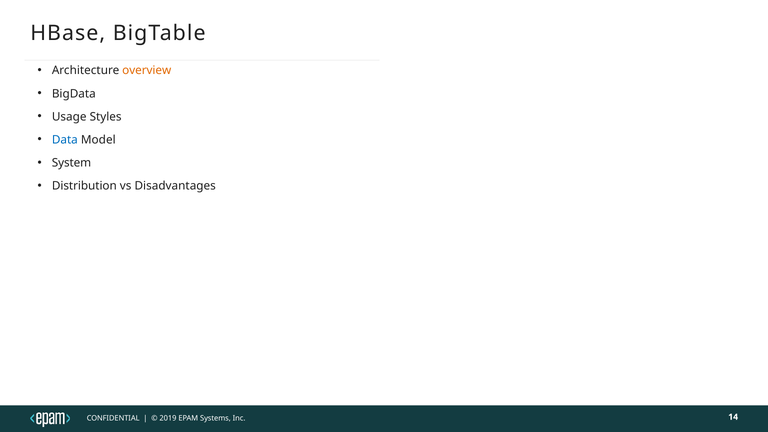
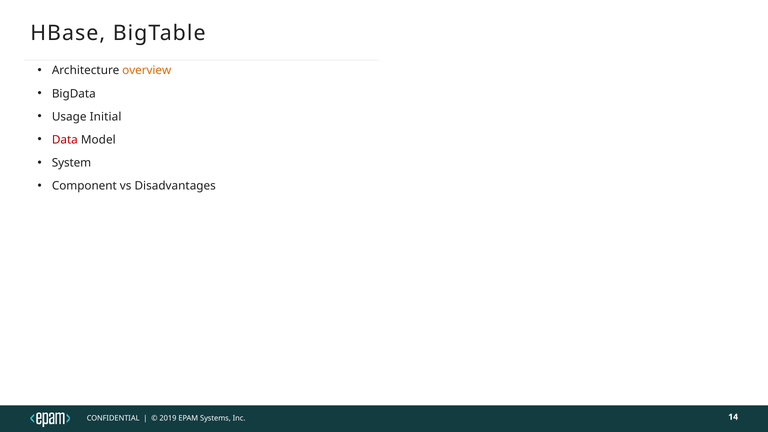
Styles: Styles -> Initial (106, 117)
Data colour: blue -> red (65, 140)
Distribution: Distribution -> Component (84, 186)
